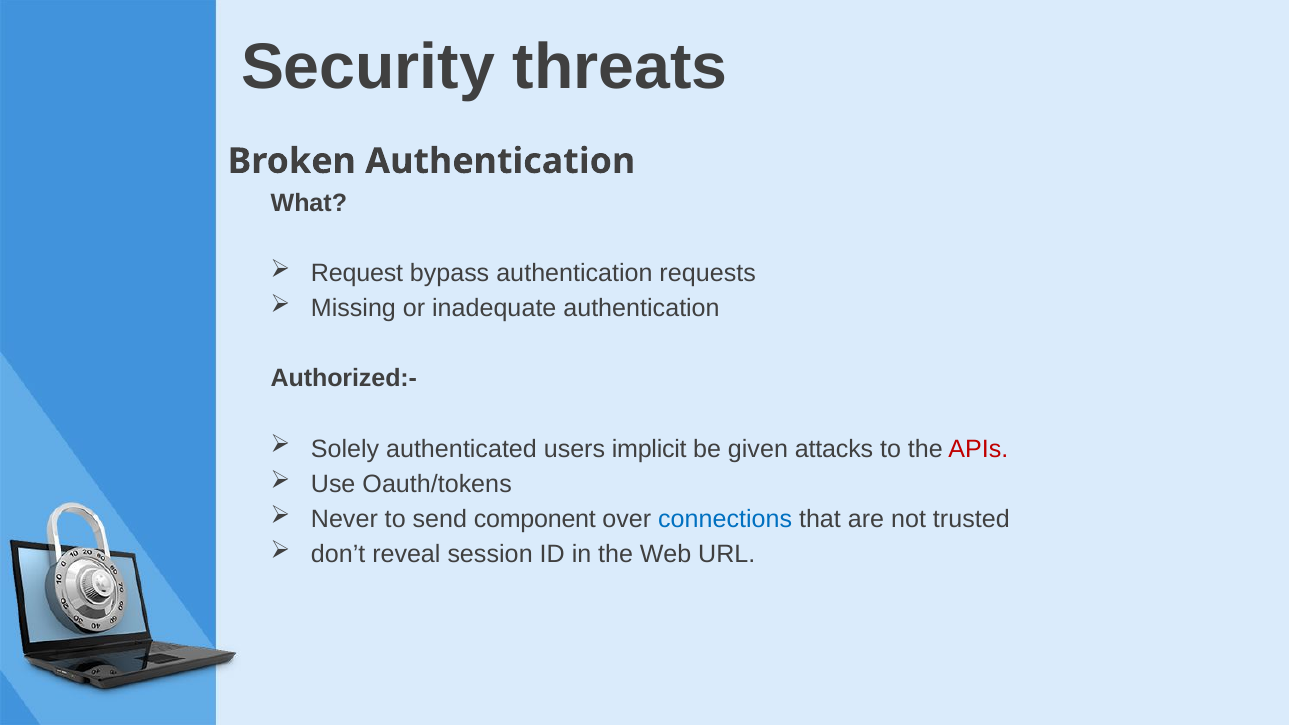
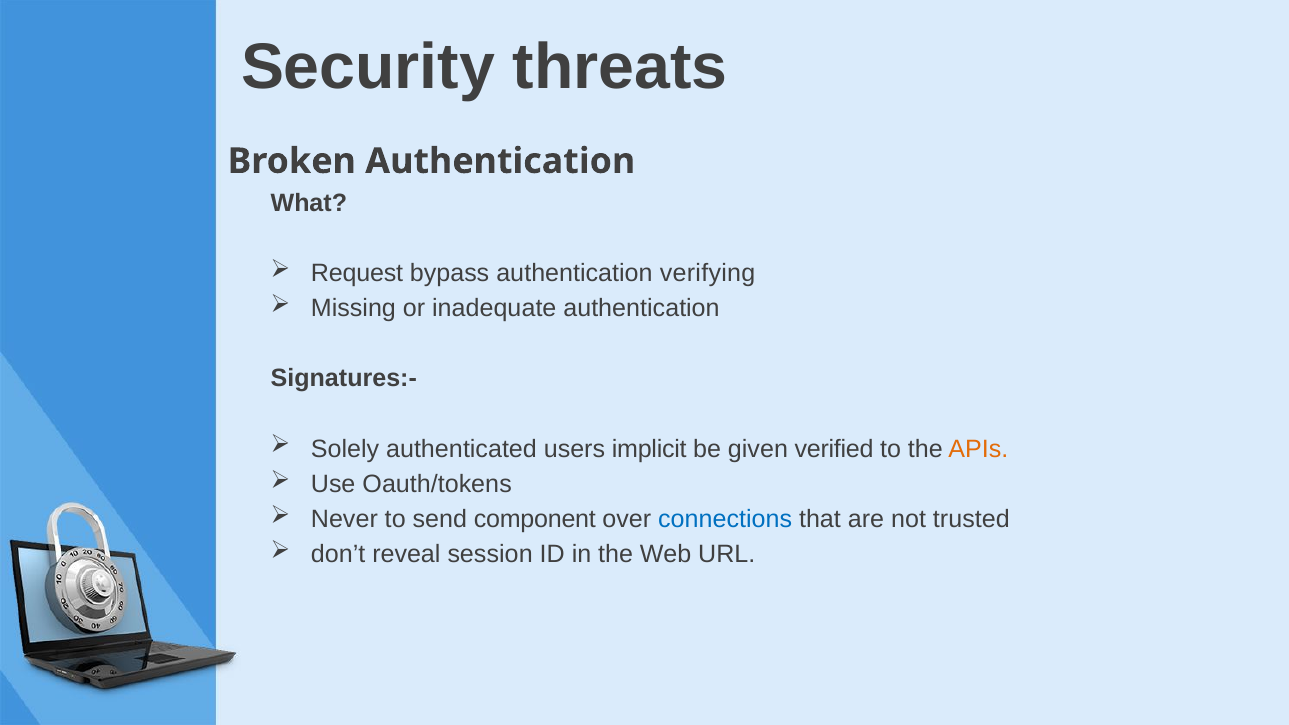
requests: requests -> verifying (708, 273)
Authorized:-: Authorized:- -> Signatures:- (344, 379)
attacks: attacks -> verified (834, 449)
APIs colour: red -> orange (978, 449)
